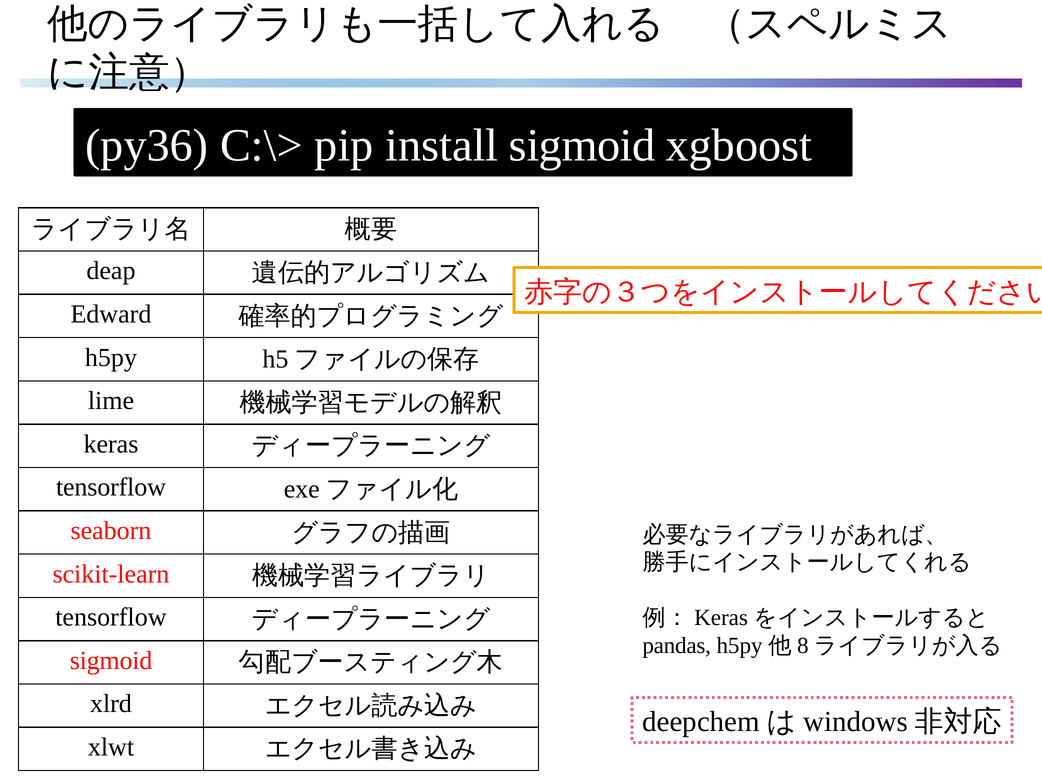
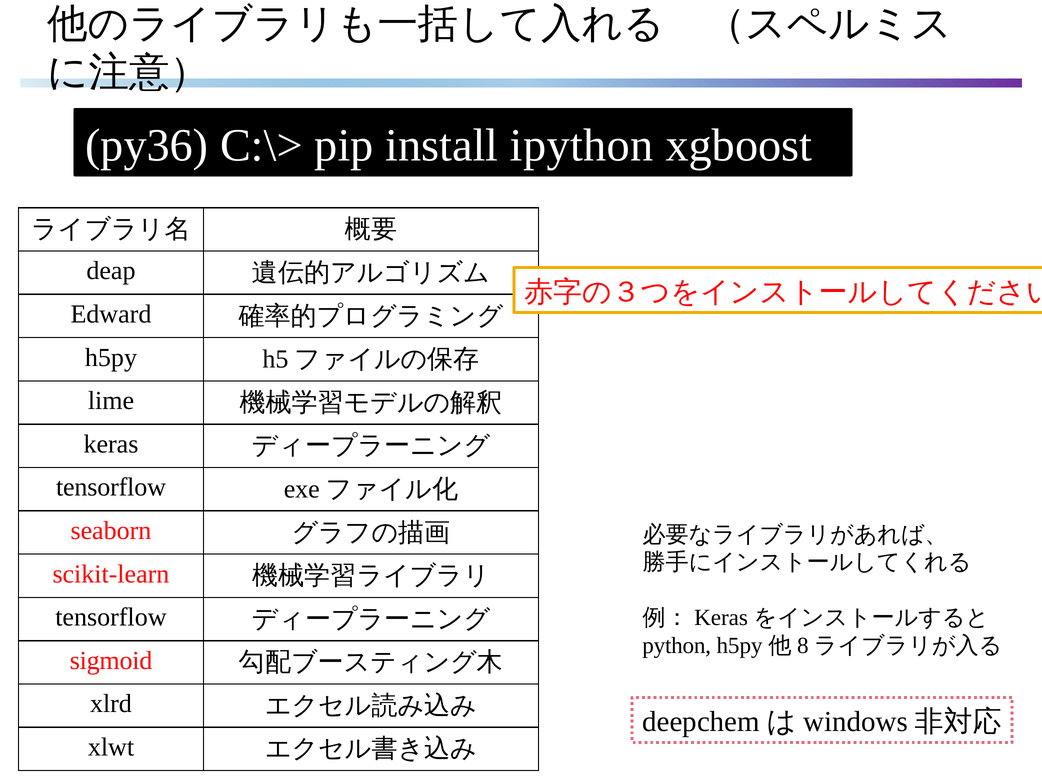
install sigmoid: sigmoid -> ipython (582, 145)
pandas: pandas -> python (677, 646)
